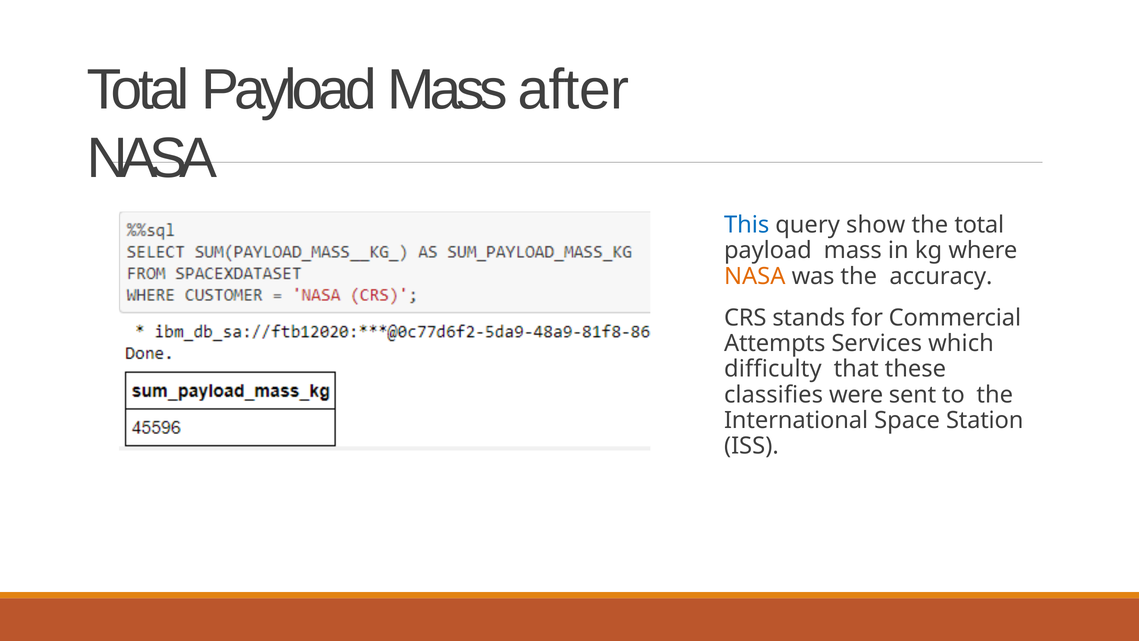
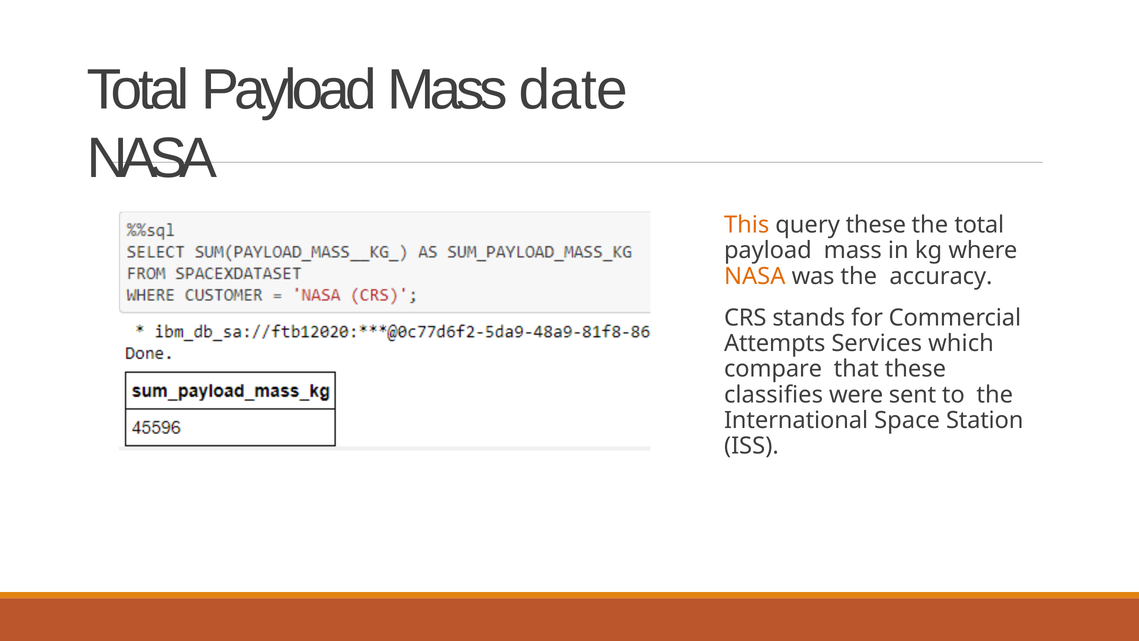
after: after -> date (573, 90)
This colour: blue -> orange (747, 225)
query show: show -> these (876, 225)
difficulty: difficulty -> compare (773, 369)
